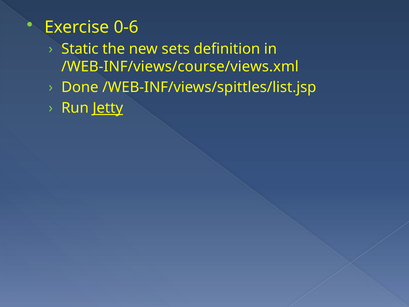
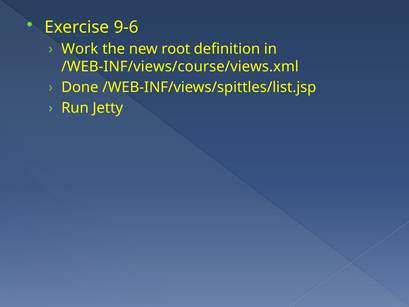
0-6: 0-6 -> 9-6 (126, 27)
Static: Static -> Work (80, 49)
sets: sets -> root (176, 49)
Jetty underline: present -> none (108, 108)
